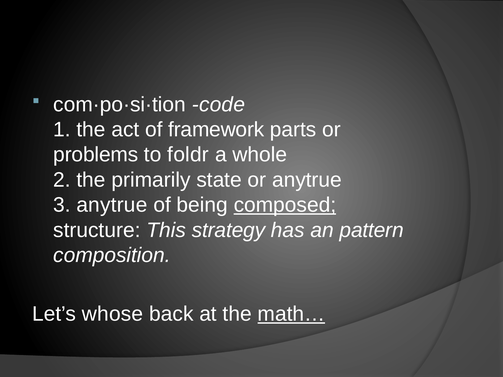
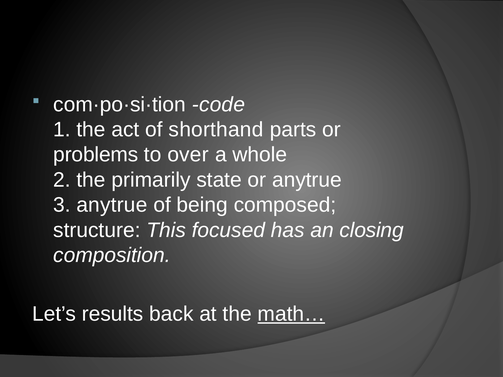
framework: framework -> shorthand (216, 130)
foldr: foldr -> over (188, 155)
composed underline: present -> none (285, 205)
strategy: strategy -> focused (228, 230)
pattern: pattern -> closing (372, 230)
whose: whose -> results (113, 314)
